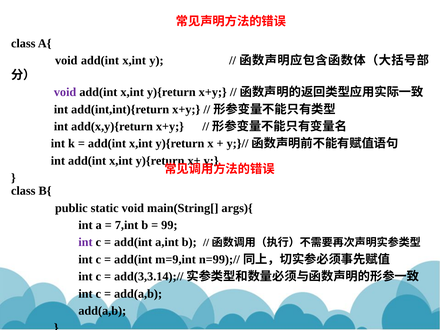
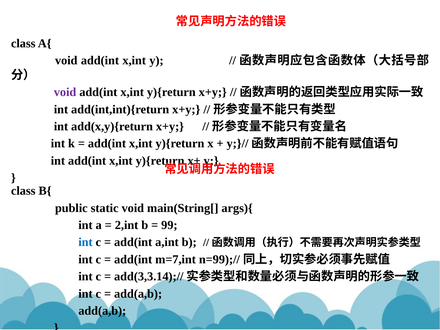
7,int: 7,int -> 2,int (127, 225)
int colour: purple -> blue (85, 242)
m=9,int: m=9,int -> m=7,int (176, 259)
